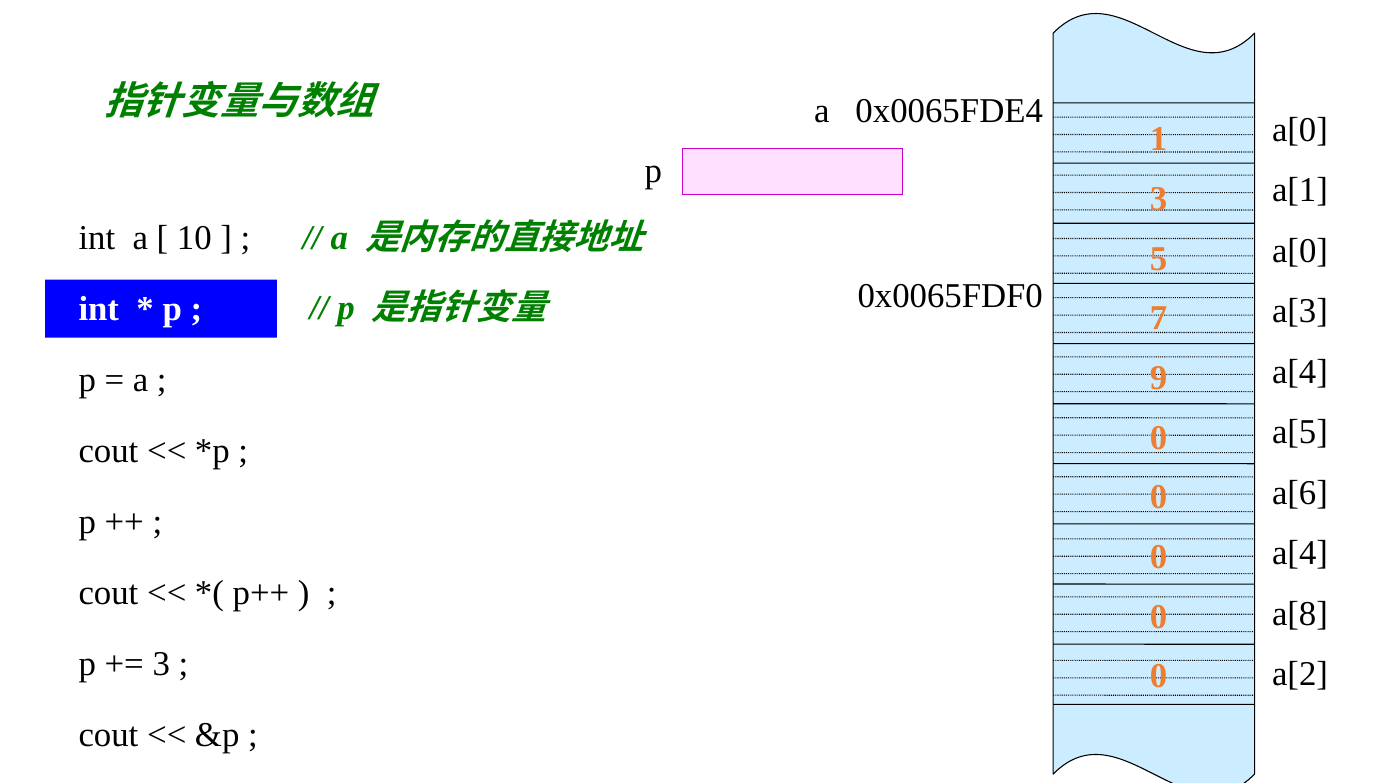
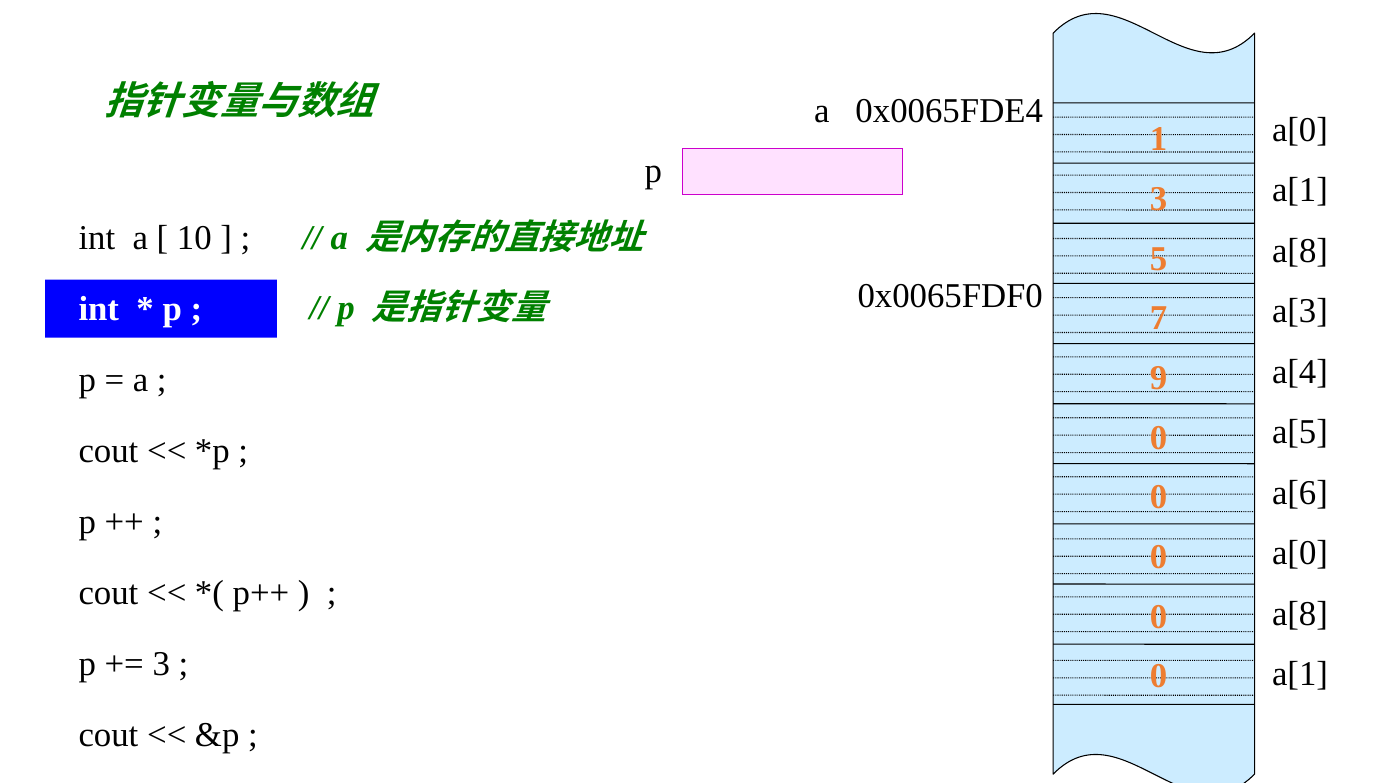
a[0: a[0 -> a[8 (1300, 250)
a[4: a[4 -> a[0 (1300, 553)
a[2: a[2 -> a[1 (1300, 674)
